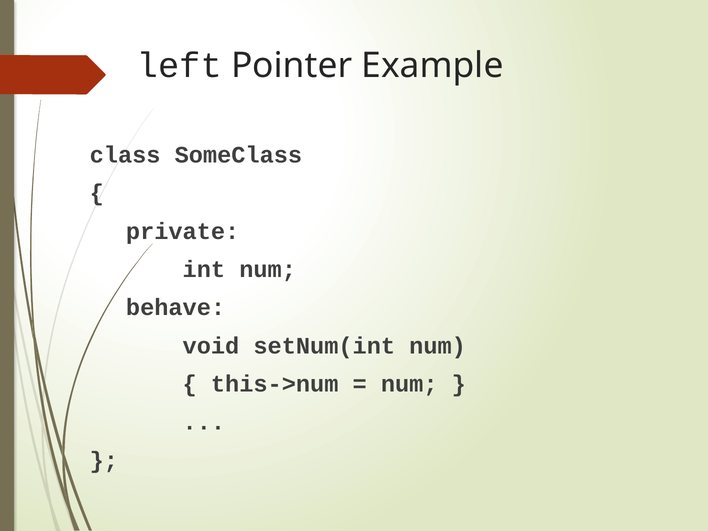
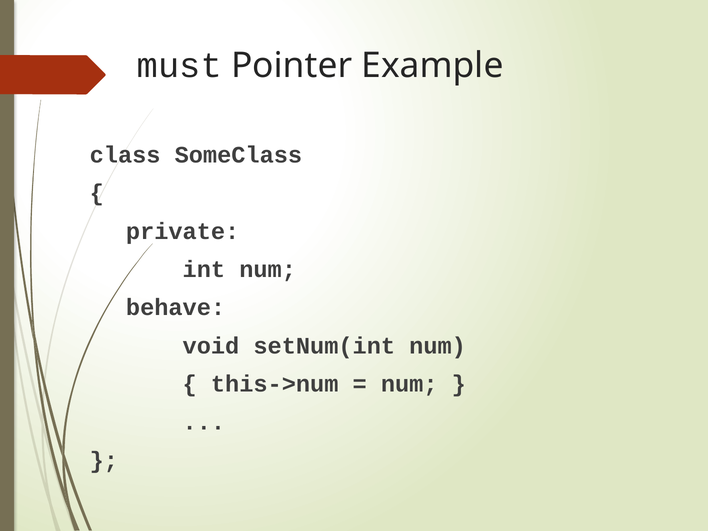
left: left -> must (179, 65)
